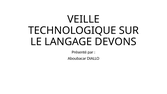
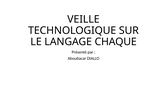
DEVONS: DEVONS -> CHAQUE (116, 42)
